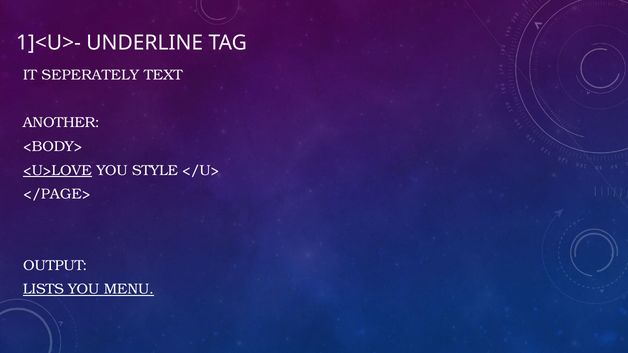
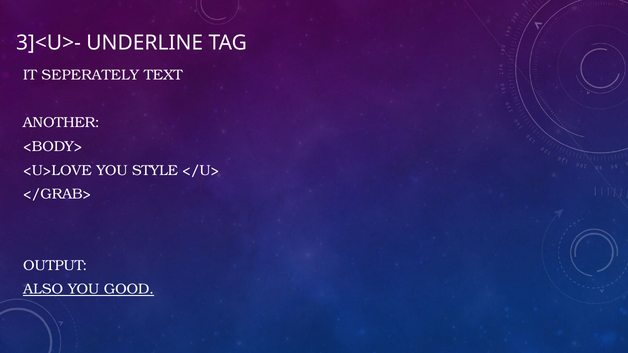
1]<U>-: 1]<U>- -> 3]<U>- (48, 43)
<U>LOVE underline: present -> none (57, 170)
</PAGE>: </PAGE> -> </GRAB> (57, 194)
LISTS: LISTS -> ALSO (43, 289)
MENU: MENU -> GOOD (129, 289)
